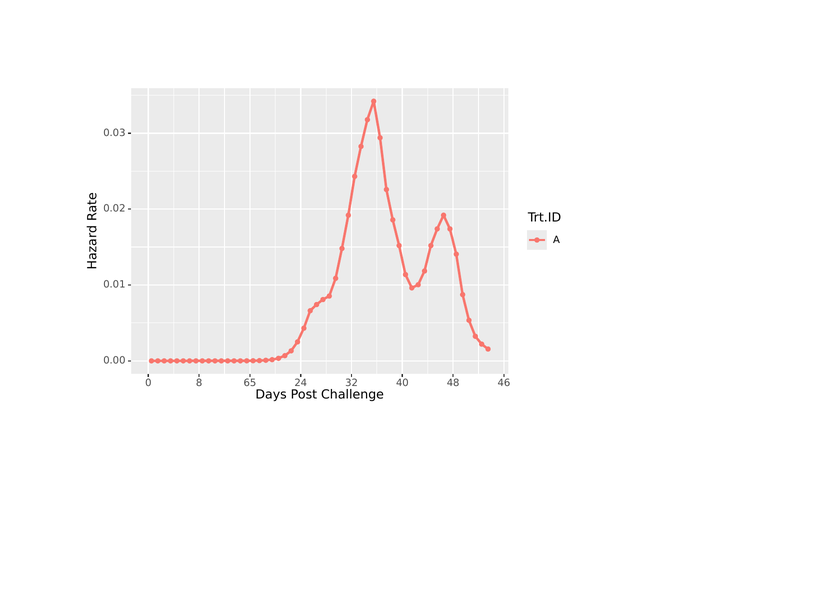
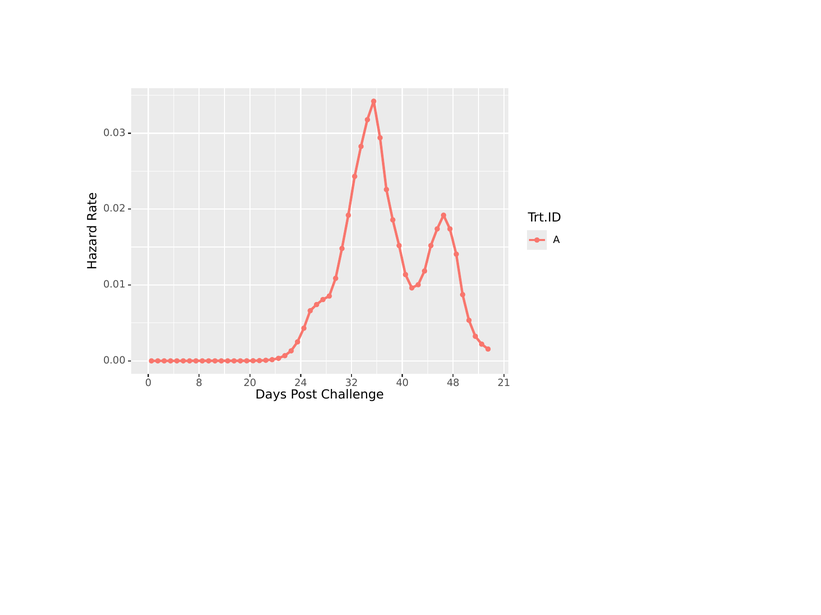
65: 65 -> 20 (250, 383)
46: 46 -> 21 (504, 383)
